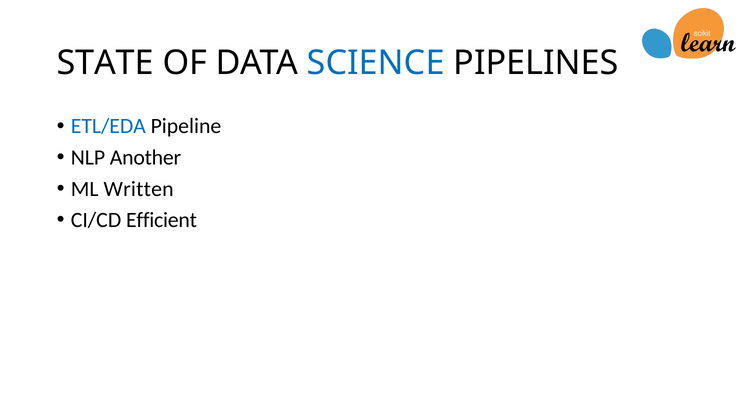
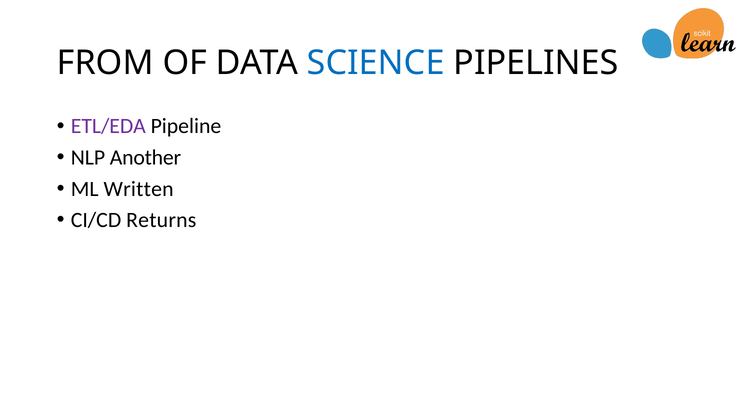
STATE: STATE -> FROM (105, 63)
ETL/EDA colour: blue -> purple (108, 126)
Efficient: Efficient -> Returns (161, 220)
